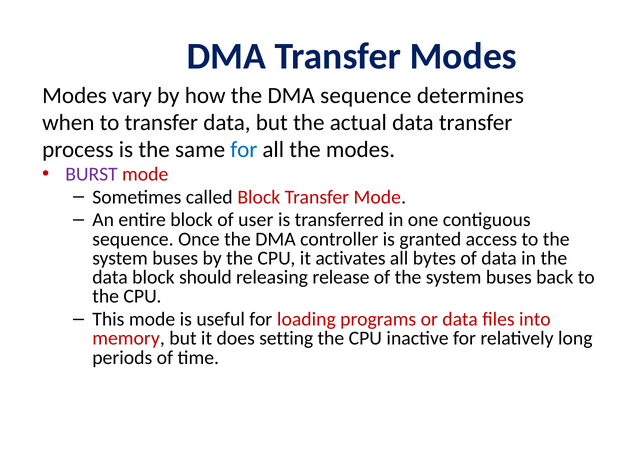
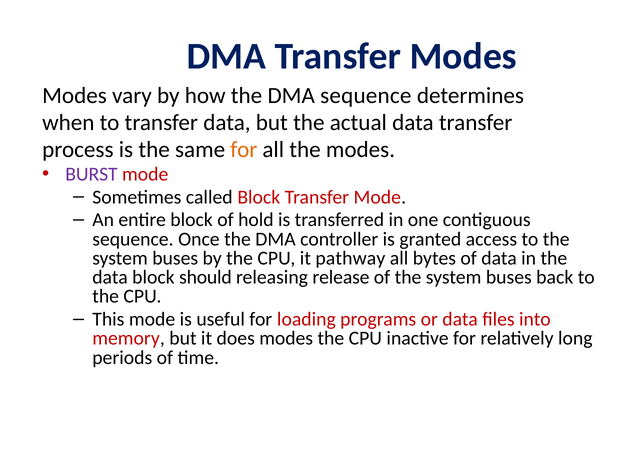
for colour: blue -> orange (244, 149)
user: user -> hold (256, 220)
activates: activates -> pathway (350, 258)
does setting: setting -> modes (286, 338)
